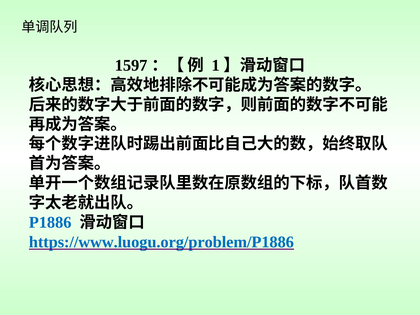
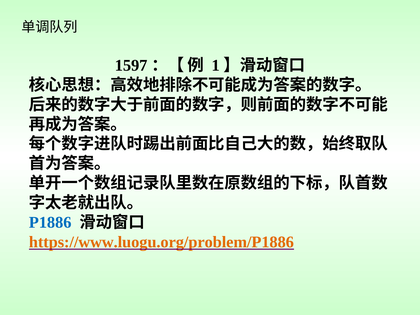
https://www.luogu.org/problem/P1886 colour: blue -> orange (161, 242)
